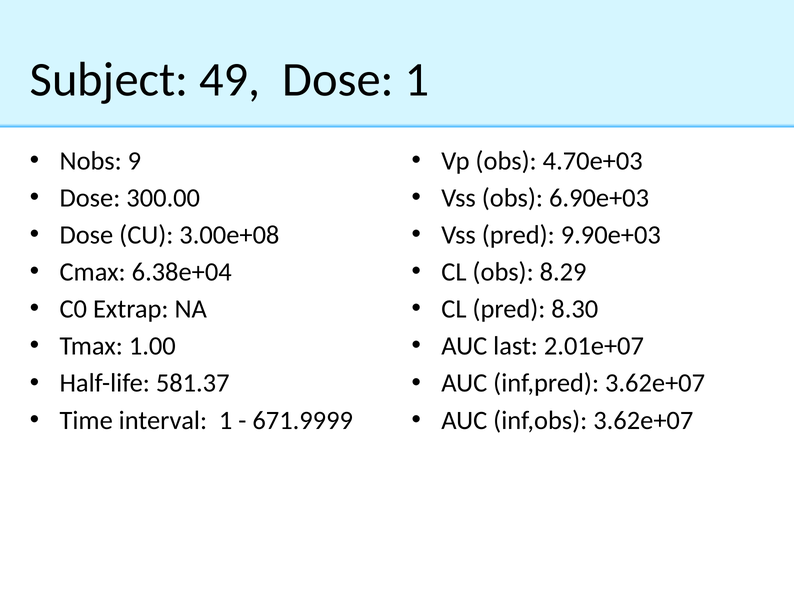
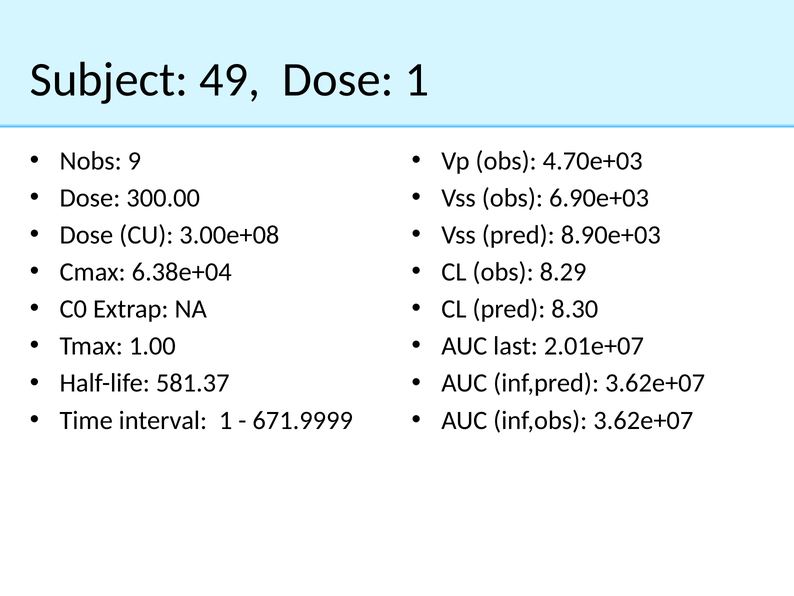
9.90e+03: 9.90e+03 -> 8.90e+03 (611, 235)
